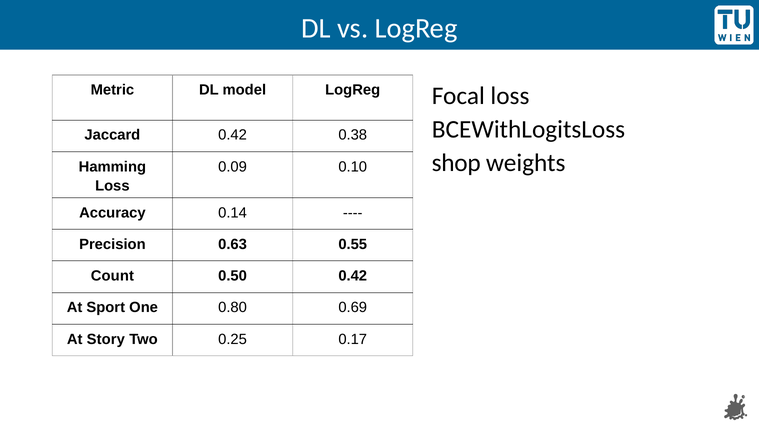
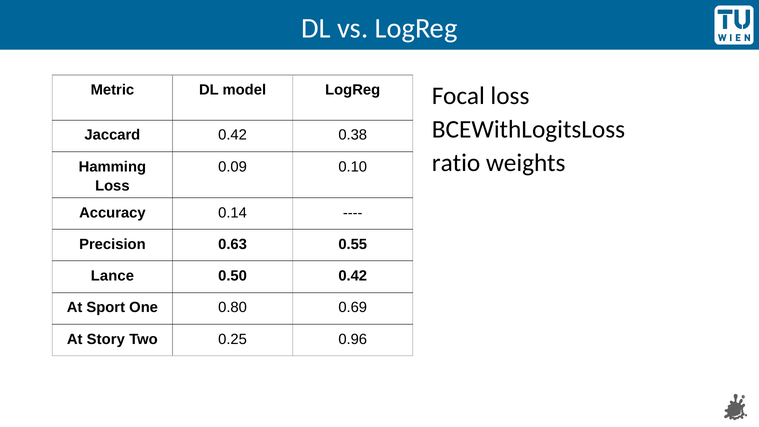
shop: shop -> ratio (456, 163)
Count: Count -> Lance (112, 276)
0.17: 0.17 -> 0.96 (353, 339)
